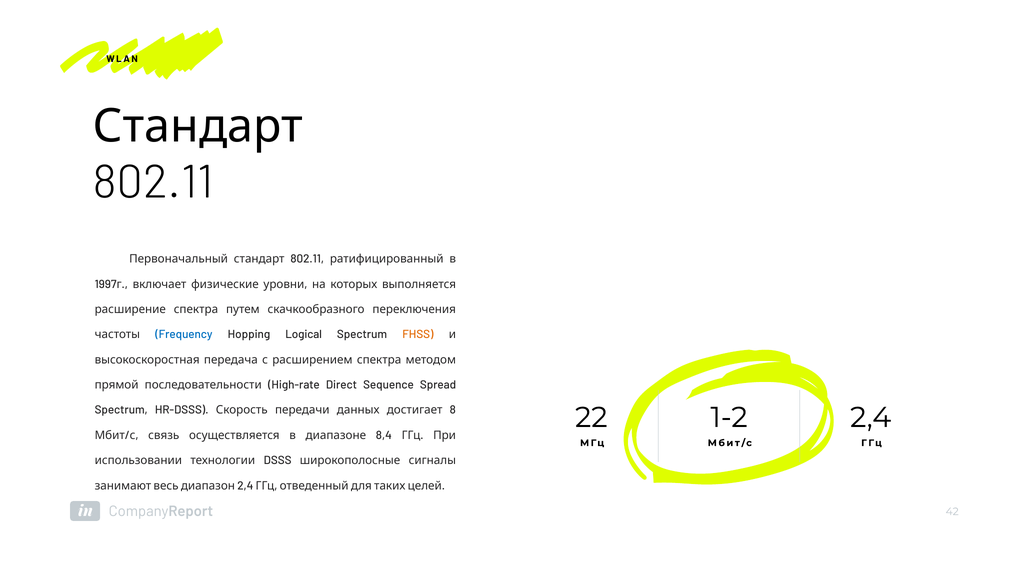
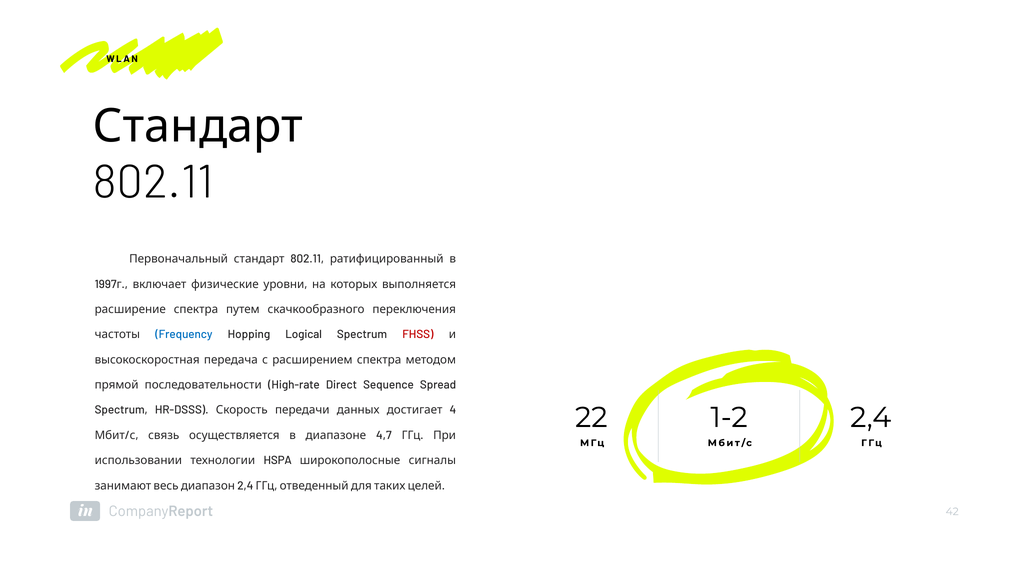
FHSS colour: orange -> red (418, 334)
8: 8 -> 4 (453, 410)
8,4: 8,4 -> 4,7 (384, 435)
DSSS: DSSS -> HSPA (278, 460)
